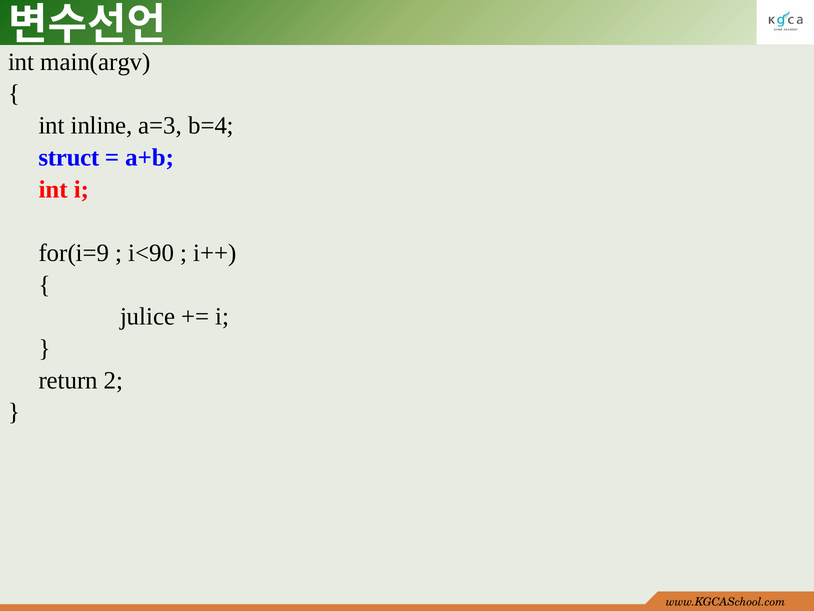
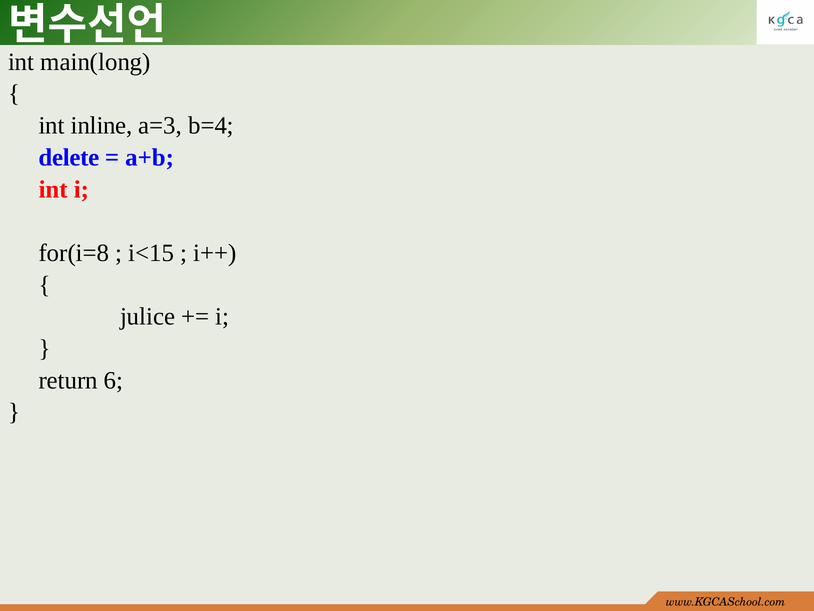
main(argv: main(argv -> main(long (96, 62)
struct: struct -> delete (69, 157)
for(i=9: for(i=9 -> for(i=8 (74, 253)
i<90: i<90 -> i<15 (151, 253)
2: 2 -> 6 (114, 380)
